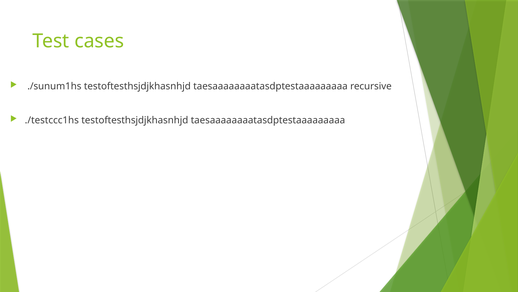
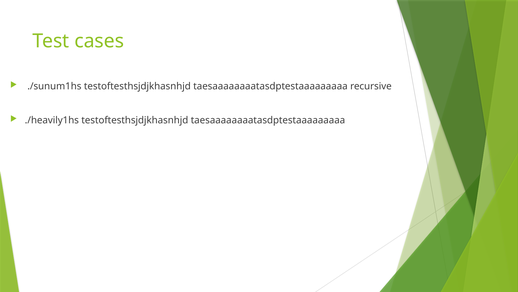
./testccc1hs: ./testccc1hs -> ./heavily1hs (52, 120)
